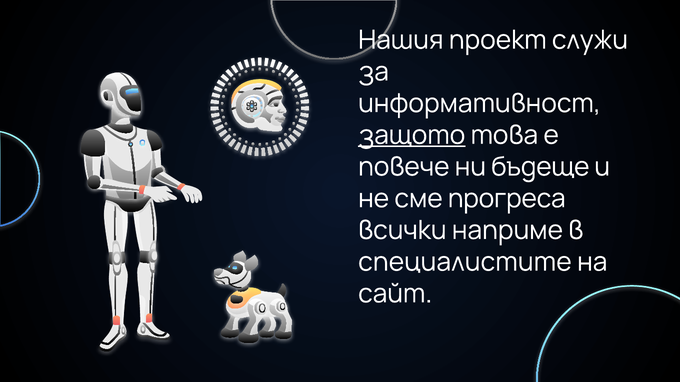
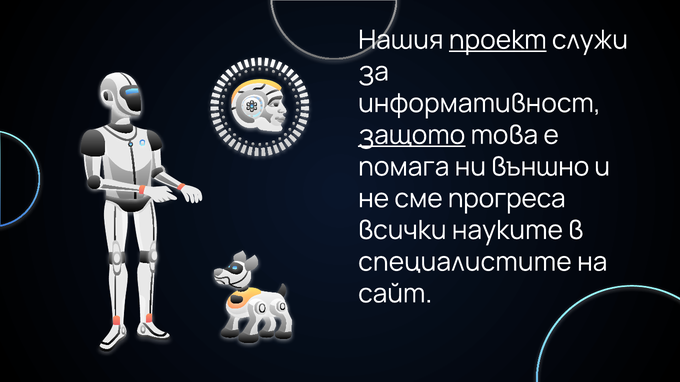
проект underline: none -> present (498, 40)
повече: повече -> помага (404, 167)
бъдеще: бъдеще -> външно (540, 167)
наприме: наприме -> науките (507, 231)
